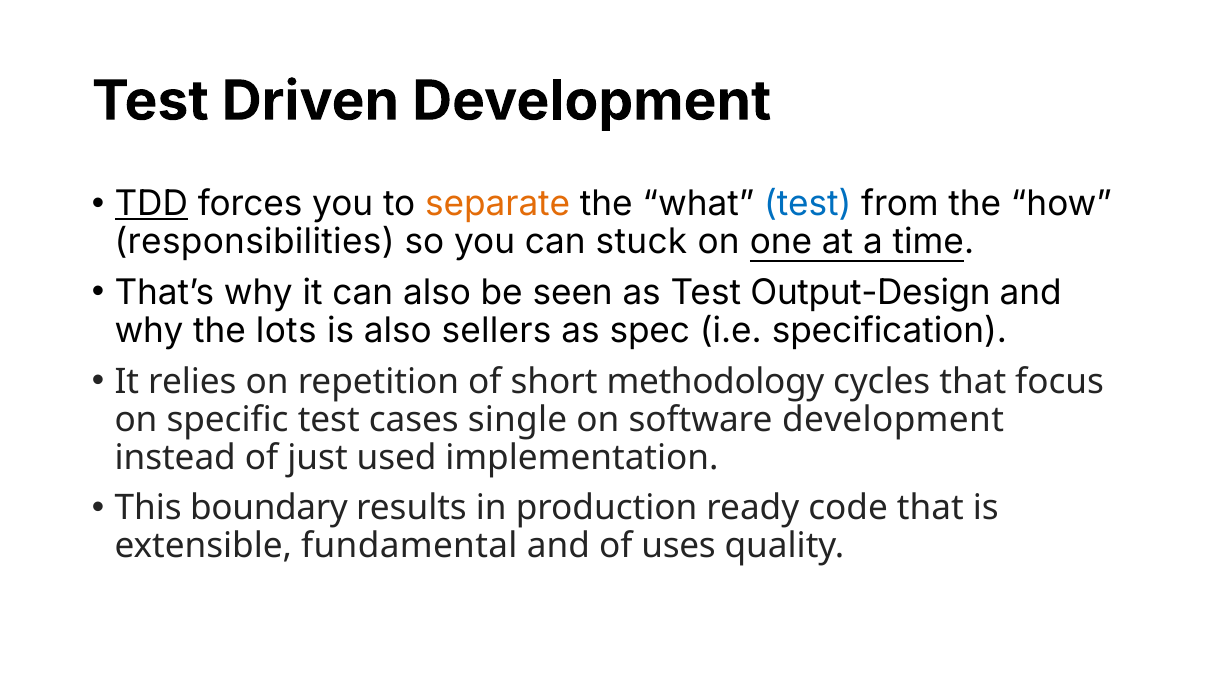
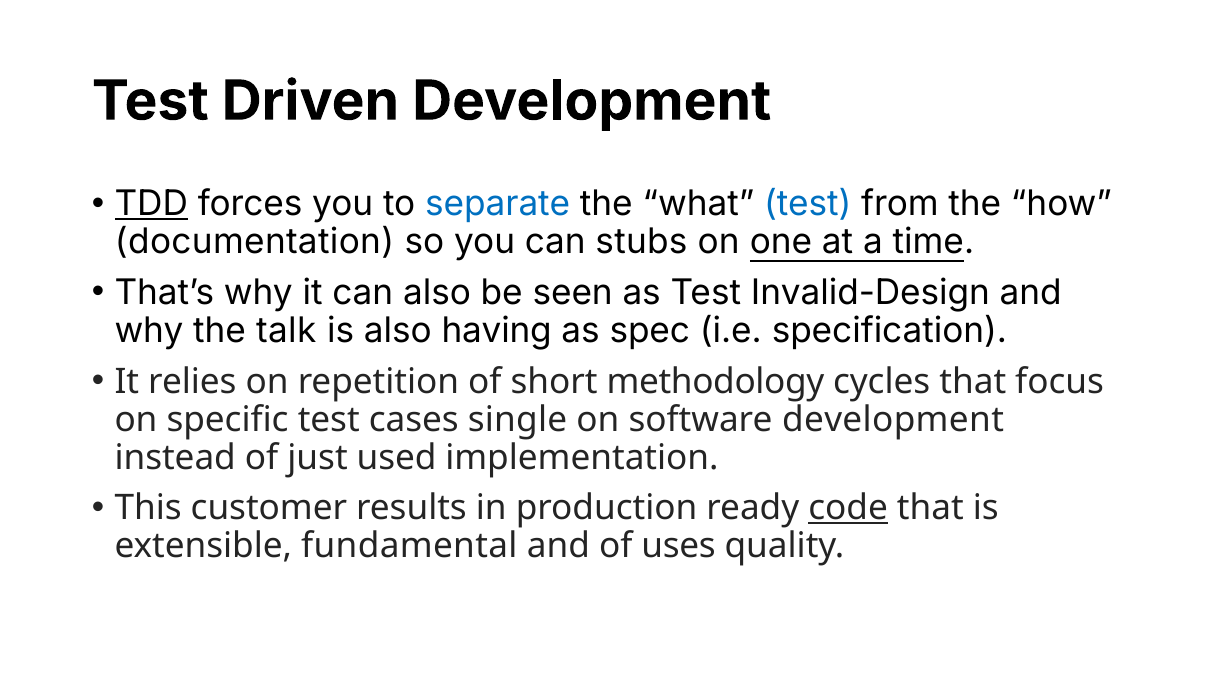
separate colour: orange -> blue (498, 204)
responsibilities: responsibilities -> documentation (255, 242)
stuck: stuck -> stubs (641, 242)
Output-Design: Output-Design -> Invalid-Design (870, 292)
lots: lots -> talk (286, 330)
sellers: sellers -> having (497, 330)
boundary: boundary -> customer (269, 508)
code underline: none -> present (848, 508)
